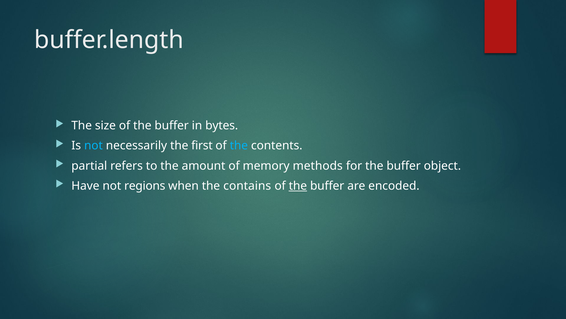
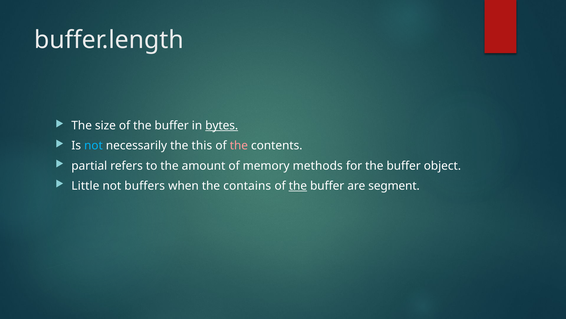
bytes underline: none -> present (222, 125)
first: first -> this (202, 145)
the colour: light blue -> pink (239, 145)
Have: Have -> Little (85, 186)
regions: regions -> buffers (145, 186)
encoded: encoded -> segment (394, 186)
